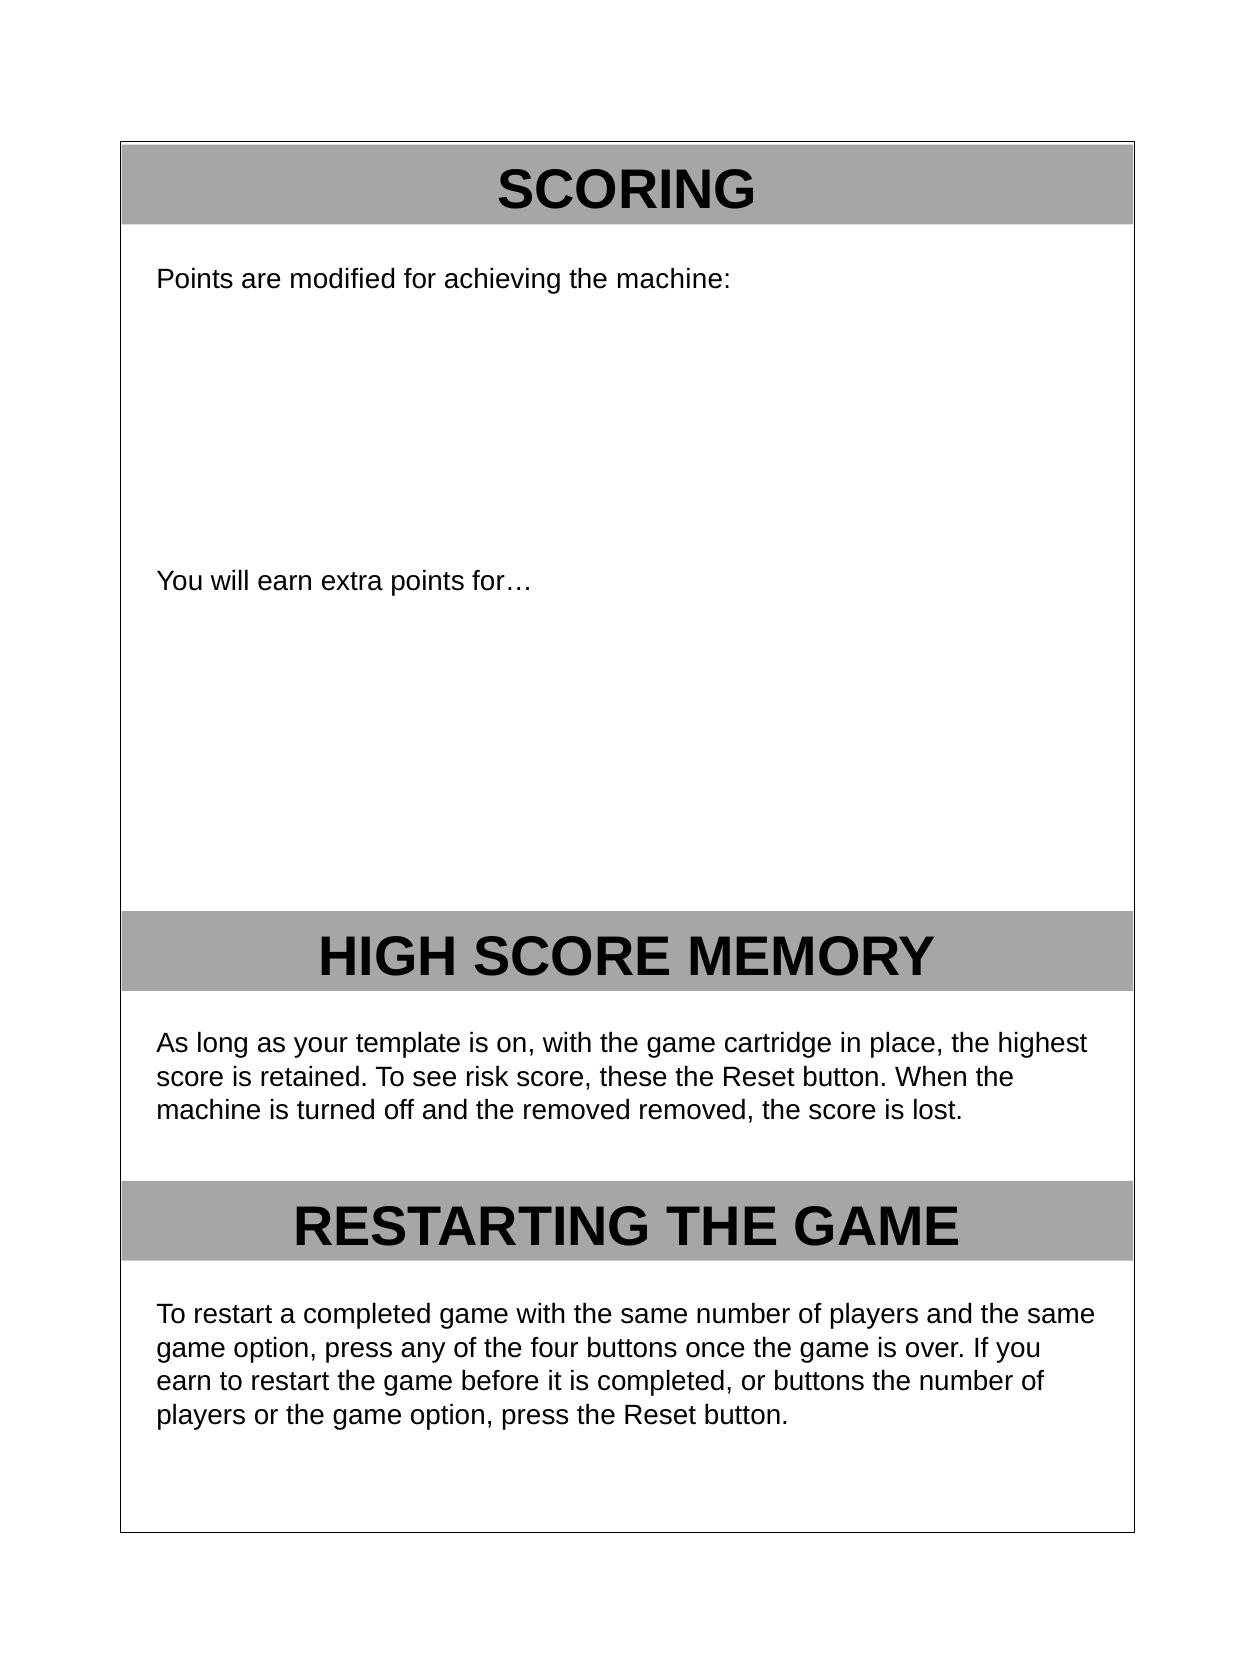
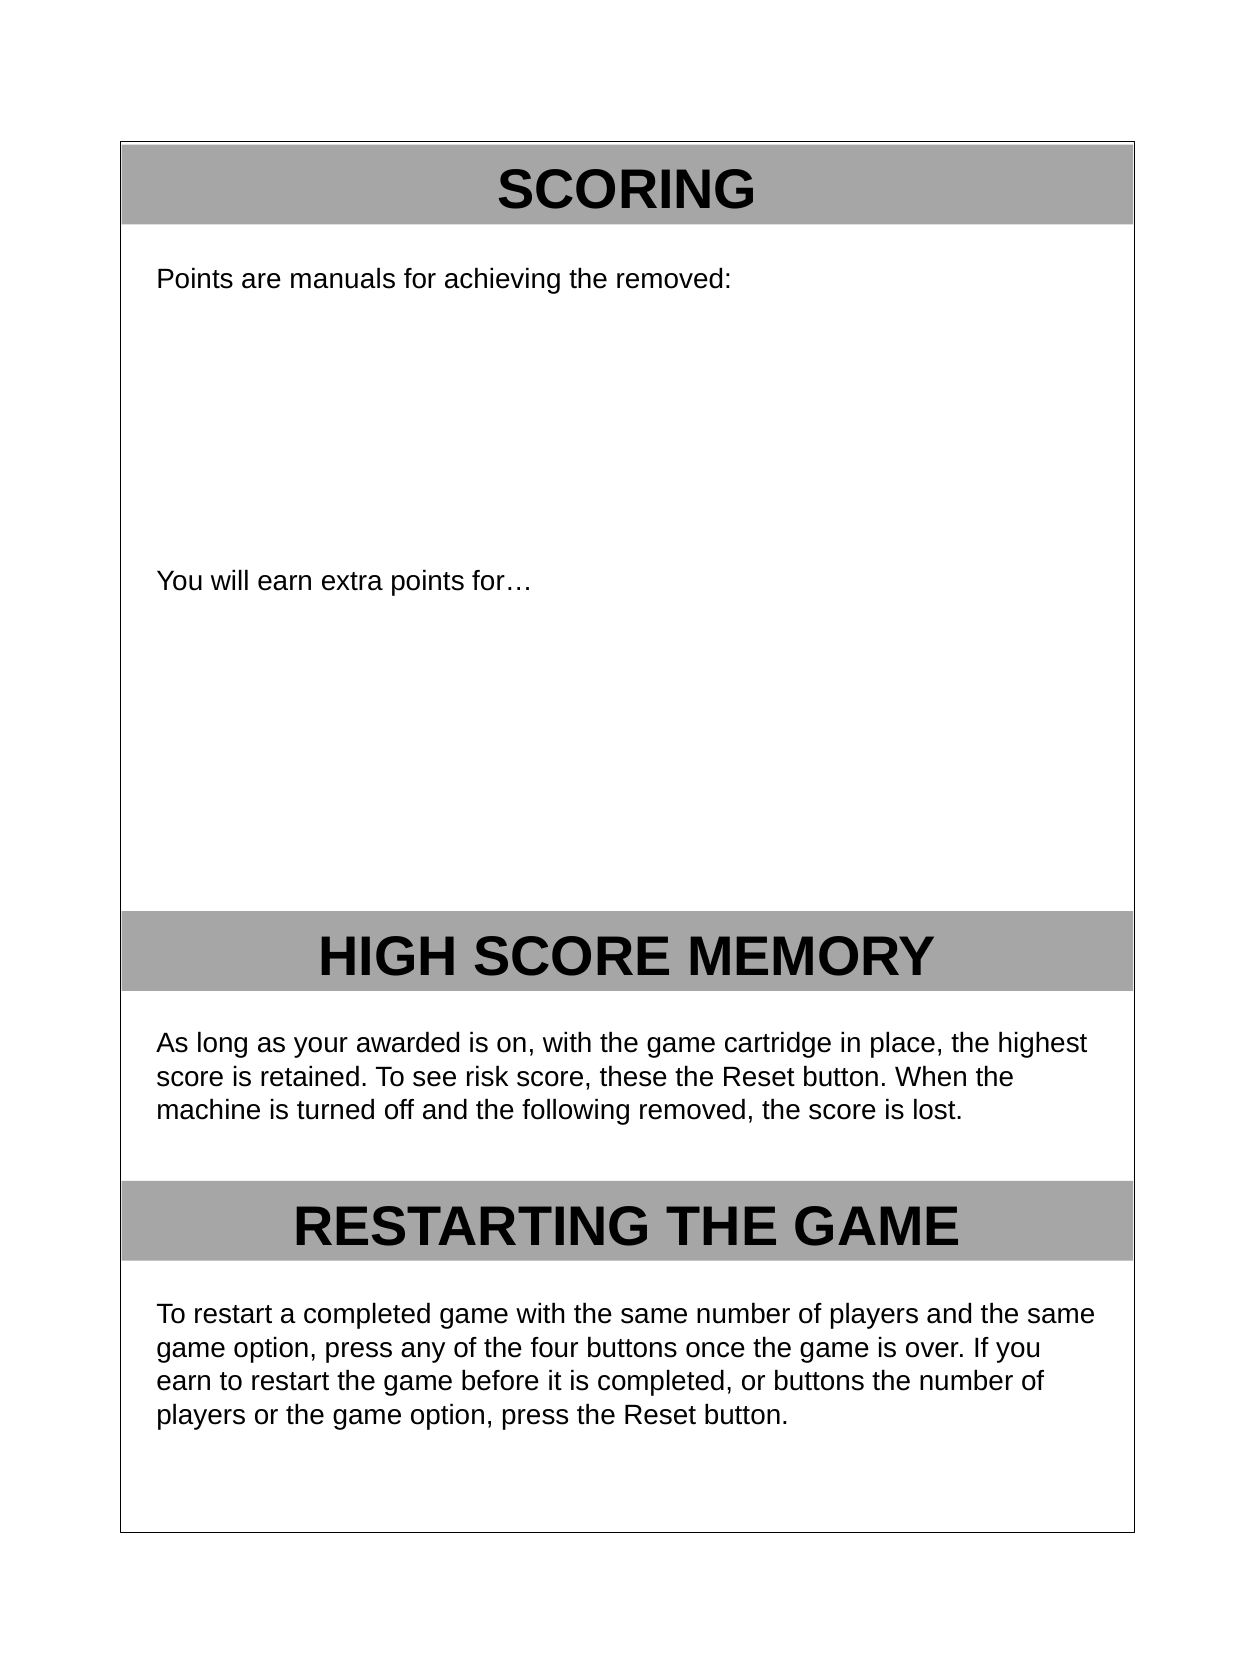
modified: modified -> manuals (343, 280)
achieving the machine: machine -> removed (674, 280)
template: template -> awarded (409, 1043)
the removed: removed -> following (577, 1110)
